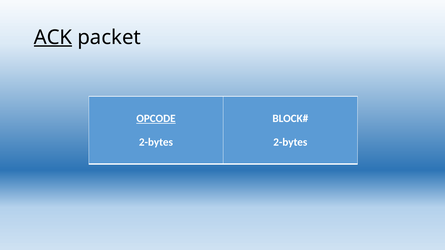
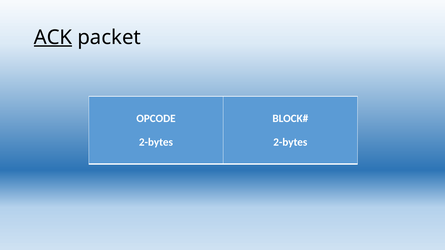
OPCODE underline: present -> none (156, 119)
